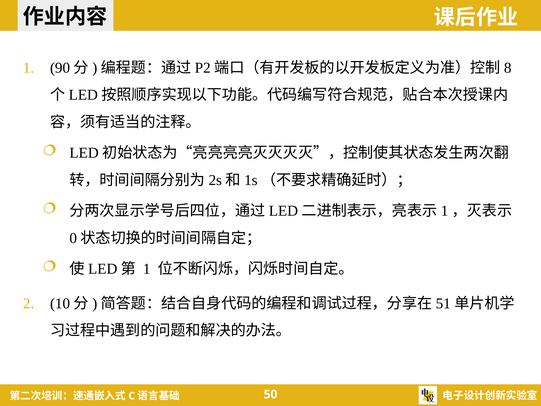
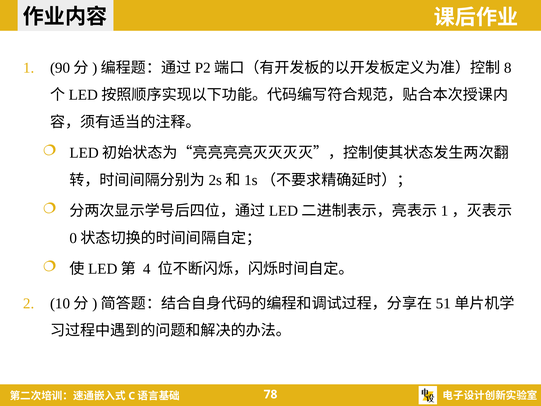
1: 1 -> 4 (147, 269)
50: 50 -> 78 (271, 394)
